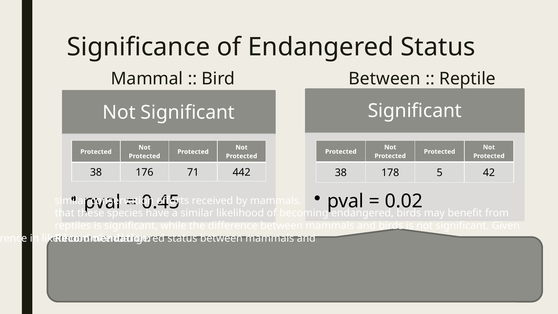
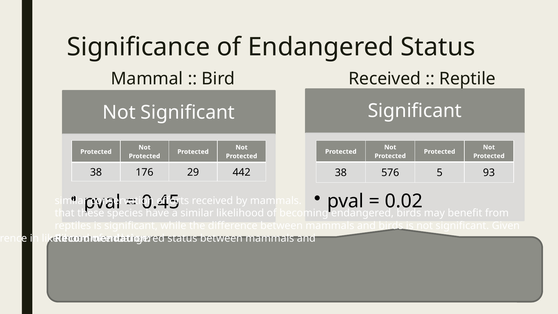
Bird Between: Between -> Received (385, 79)
71: 71 -> 29 (193, 172)
178: 178 -> 576 (390, 173)
42: 42 -> 93 (489, 173)
